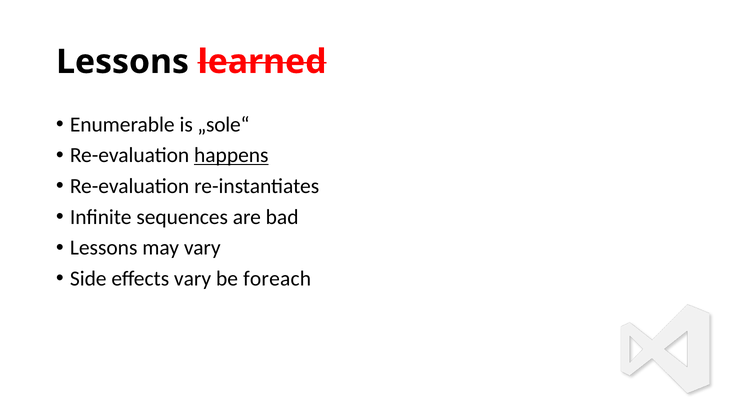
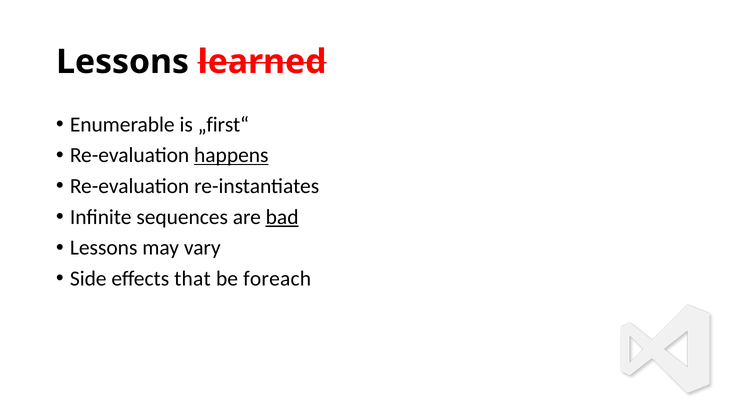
„sole“: „sole“ -> „first“ (223, 124)
bad underline: none -> present (282, 217)
effects vary: vary -> that (192, 279)
